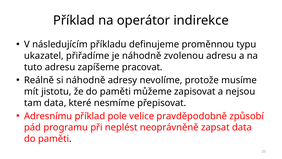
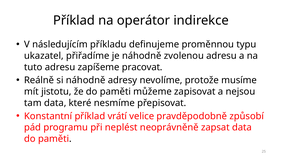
Adresnímu: Adresnímu -> Konstantní (48, 116)
pole: pole -> vrátí (117, 116)
